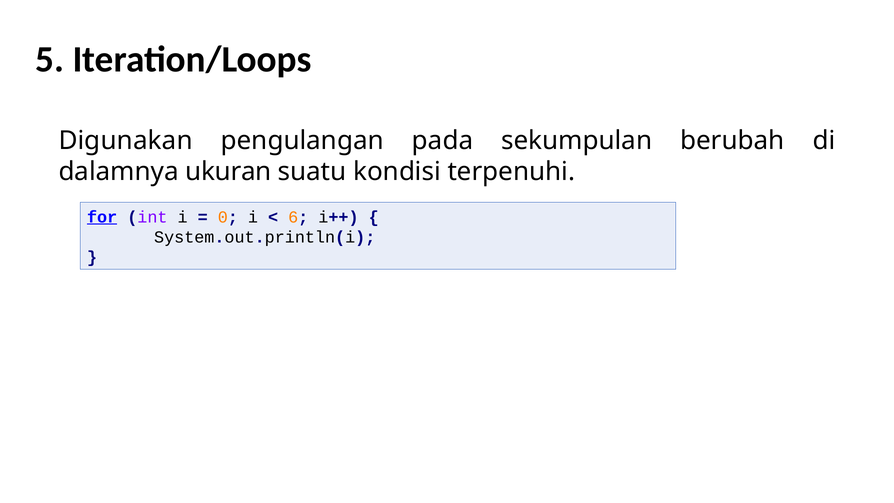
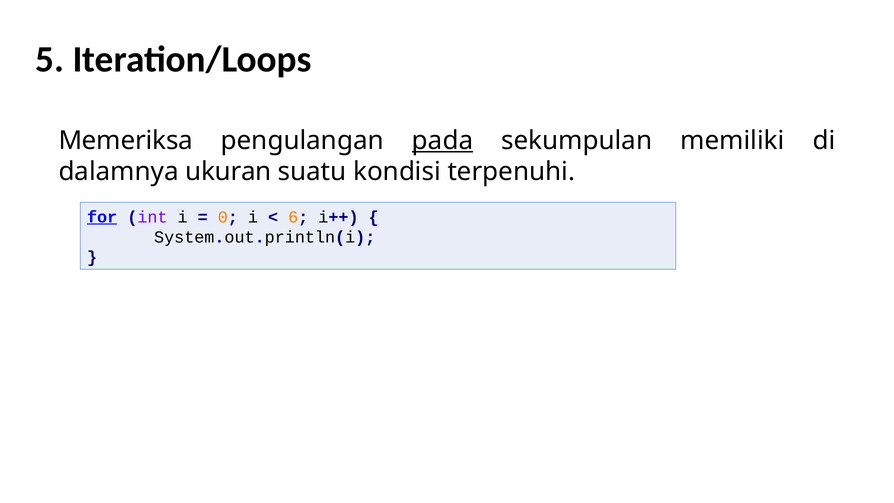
Digunakan: Digunakan -> Memeriksa (126, 140)
pada underline: none -> present (443, 140)
berubah: berubah -> memiliki (732, 140)
